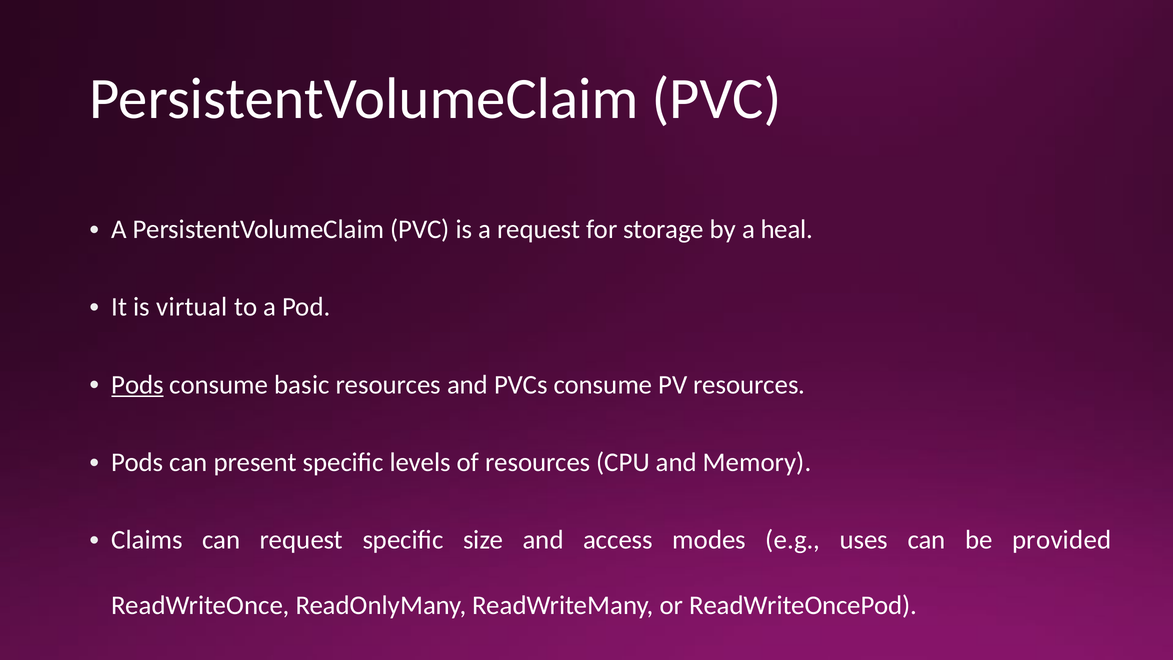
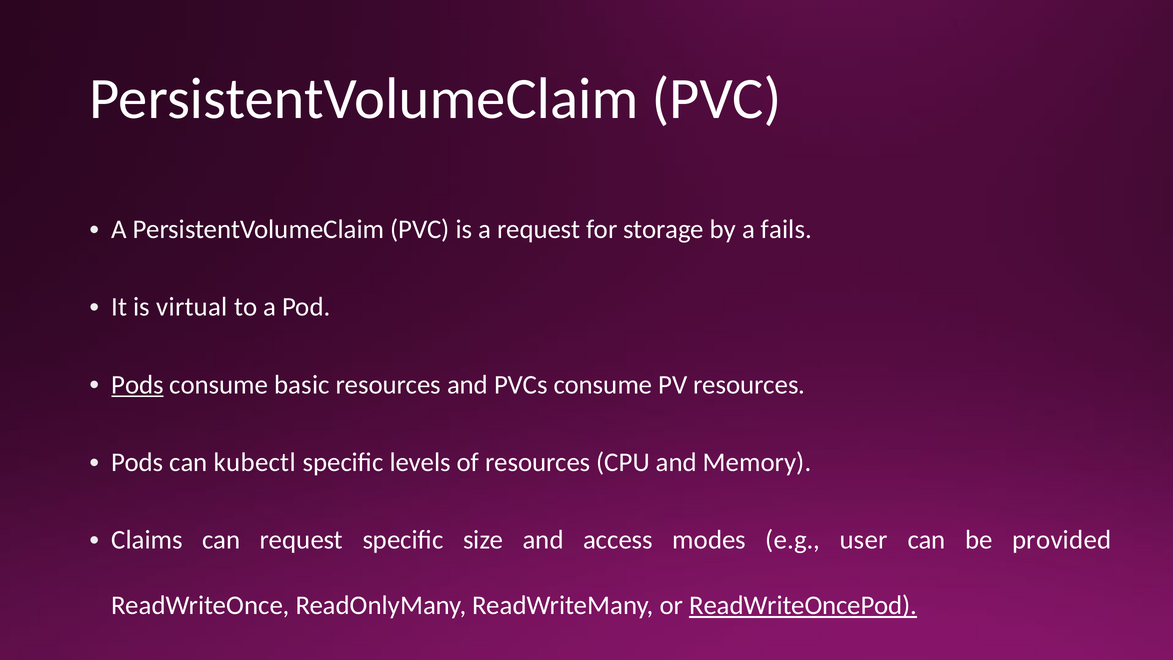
heal: heal -> fails (787, 229)
present: present -> kubectl (255, 462)
uses: uses -> user (864, 540)
ReadWriteOncePod underline: none -> present (803, 605)
